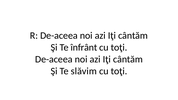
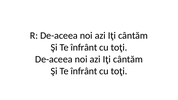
slăvim: slăvim -> înfrânt (84, 71)
